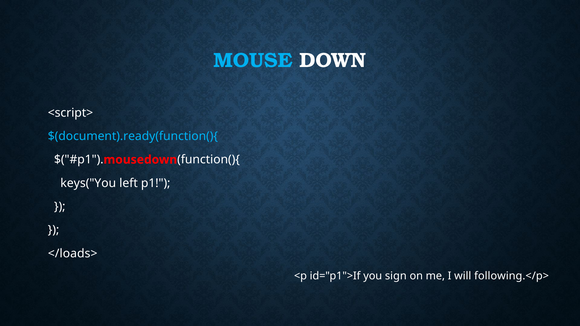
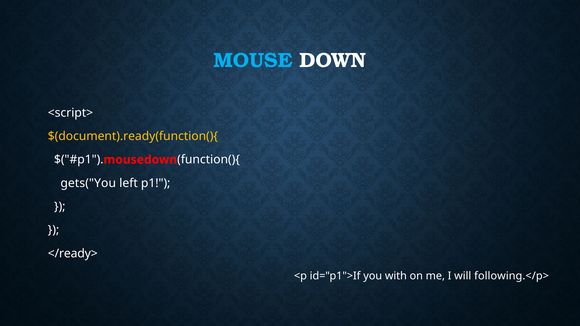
$(document).ready(function(){ colour: light blue -> yellow (133, 136)
keys("You: keys("You -> gets("You (88, 183)
</loads>: </loads> -> </ready> (73, 254)
sign: sign -> with (396, 276)
